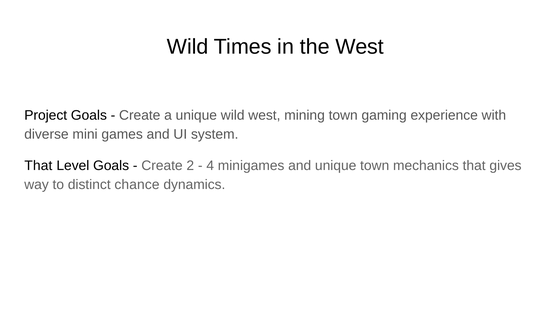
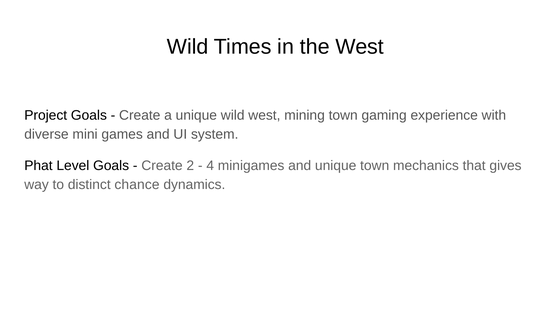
That: That -> Phat (38, 166)
